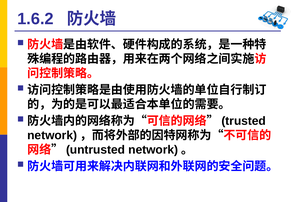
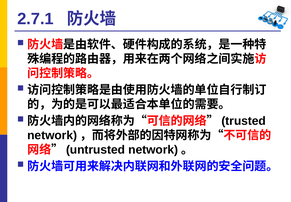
1.6.2: 1.6.2 -> 2.7.1 (35, 19)
